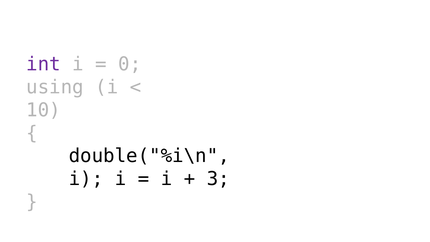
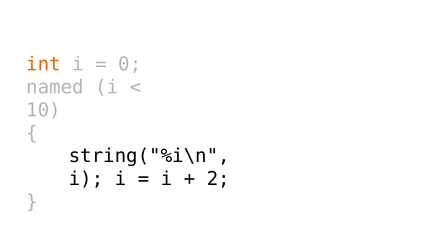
int colour: purple -> orange (43, 64)
using: using -> named (55, 87)
double("%i\n: double("%i\n -> string("%i\n (149, 156)
3: 3 -> 2 (218, 179)
